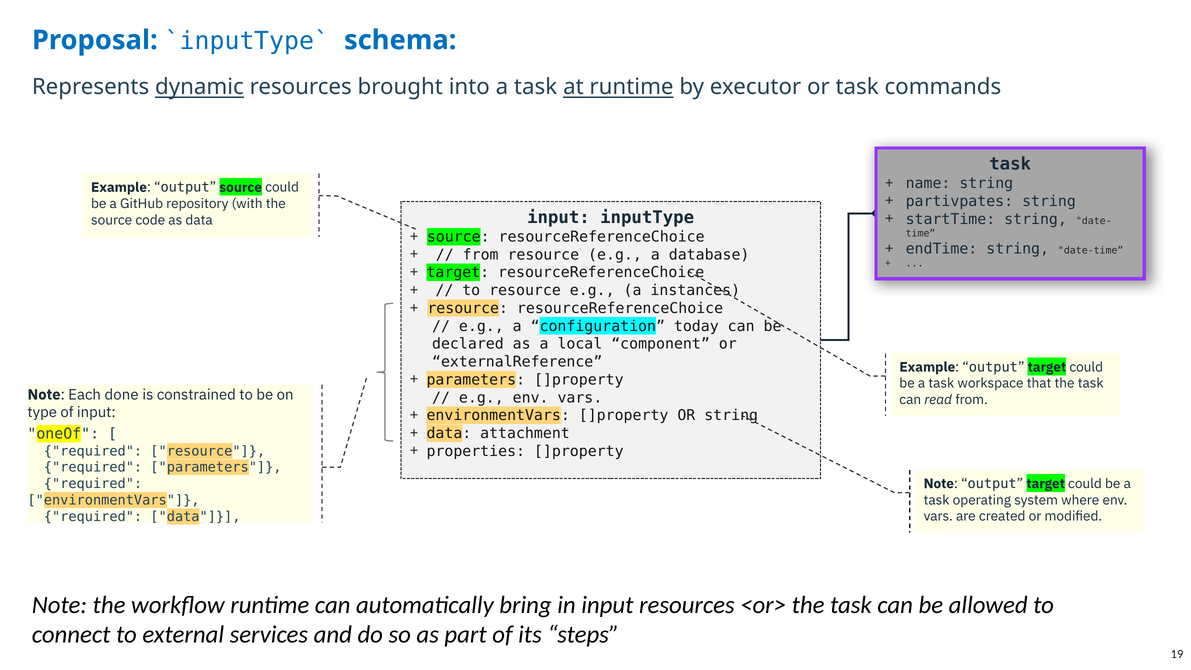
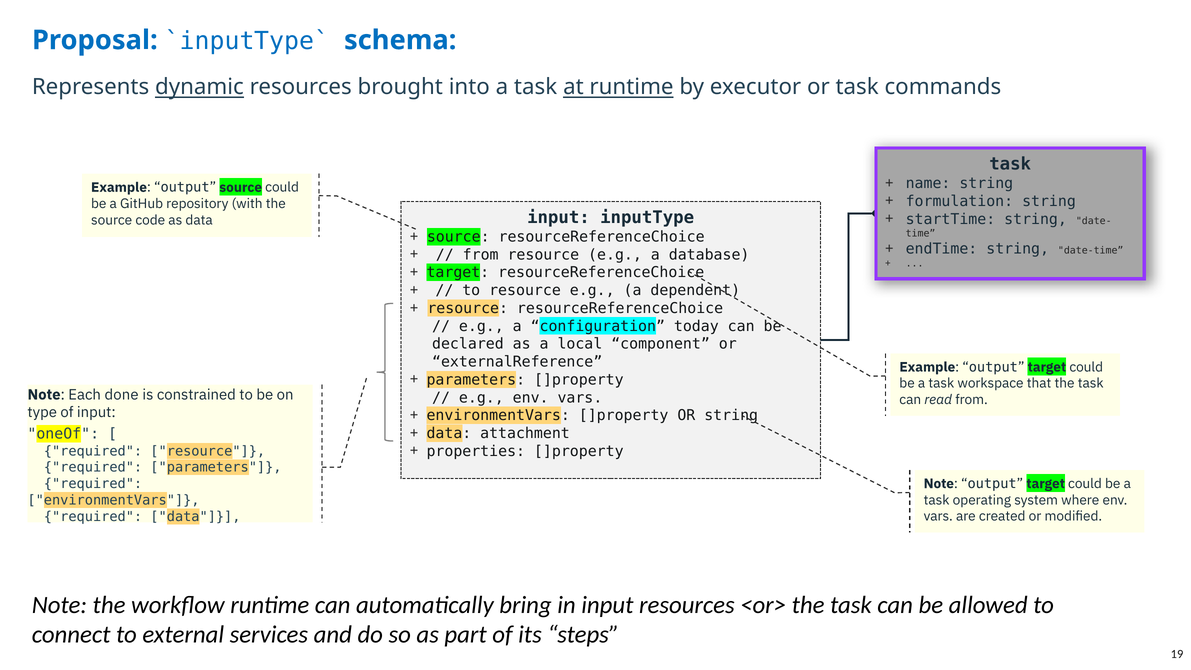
partivpates: partivpates -> formulation (959, 201)
instances: instances -> dependent (695, 290)
